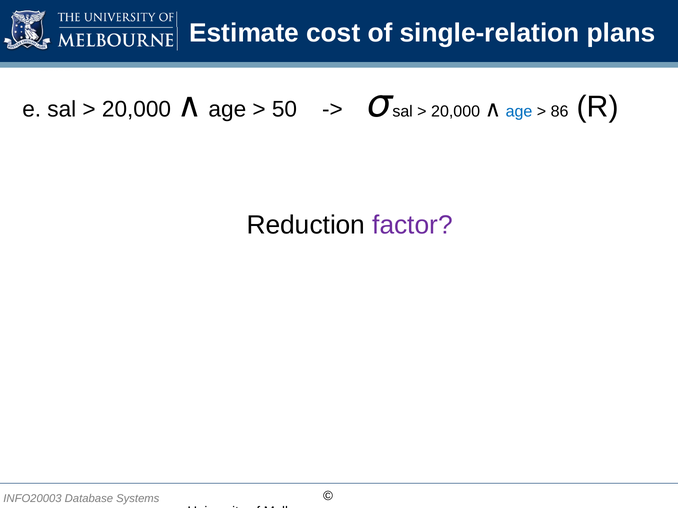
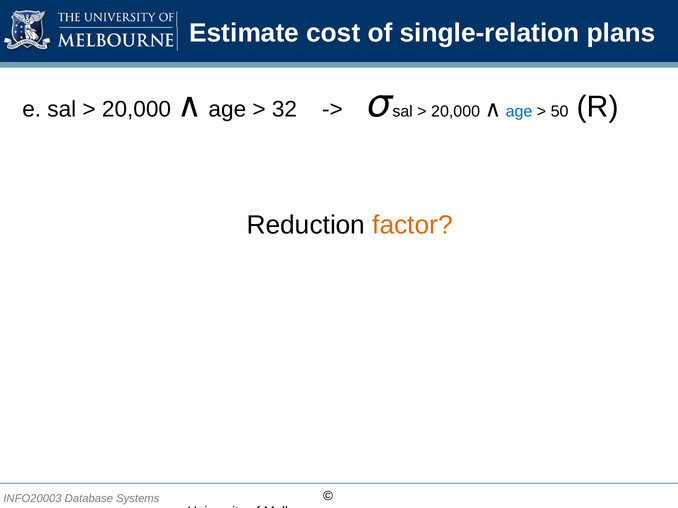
50: 50 -> 32 (284, 109)
86: 86 -> 50 (560, 112)
factor colour: purple -> orange (413, 225)
